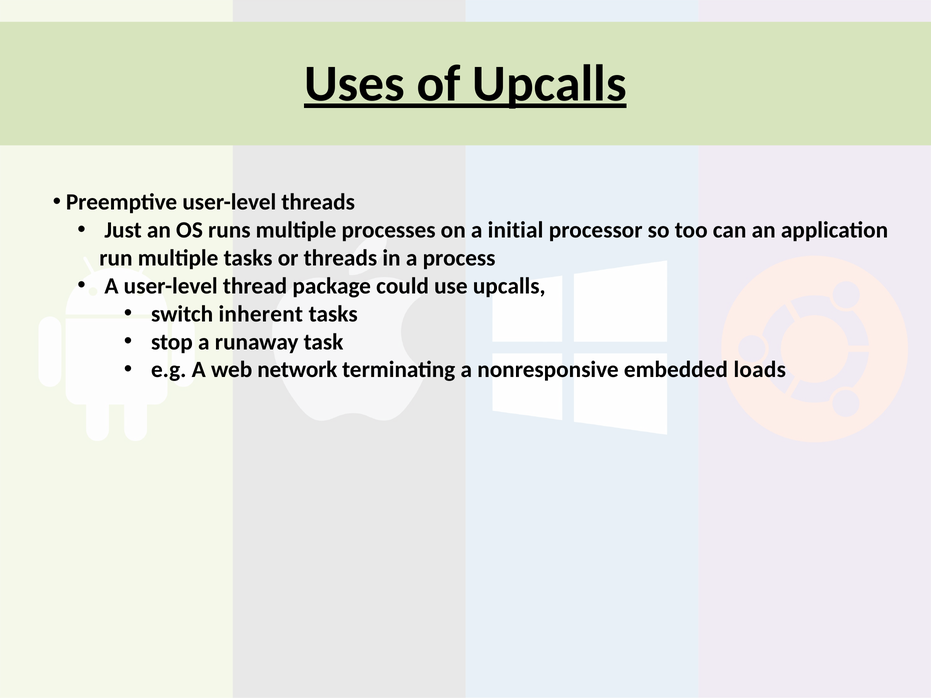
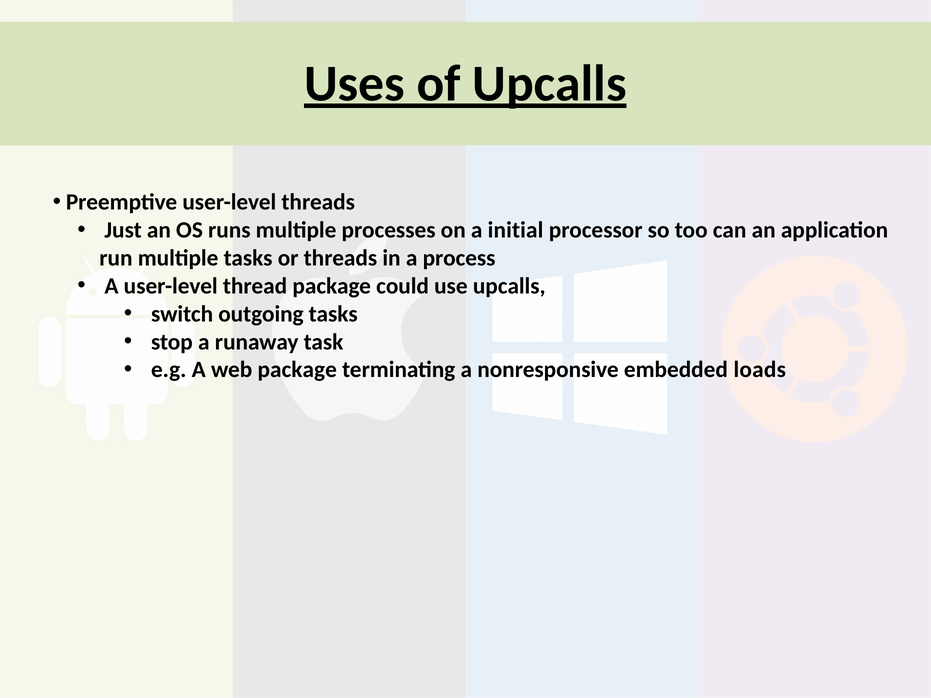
inherent: inherent -> outgoing (261, 314)
web network: network -> package (297, 370)
